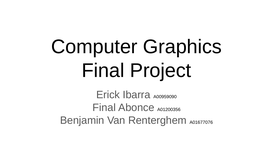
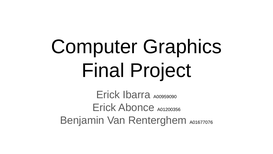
Final: Final -> Erick (104, 107)
